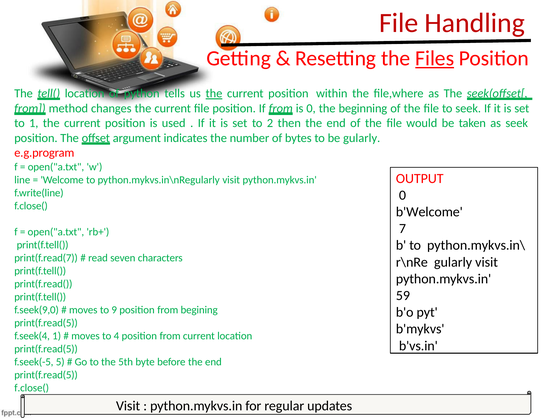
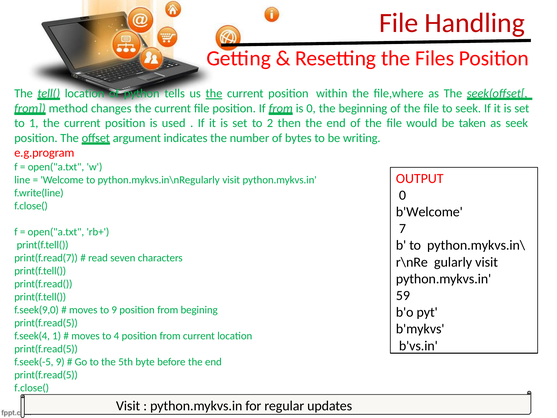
Files underline: present -> none (435, 58)
be gularly: gularly -> writing (362, 138)
f.seek(-5 5: 5 -> 9 (60, 362)
